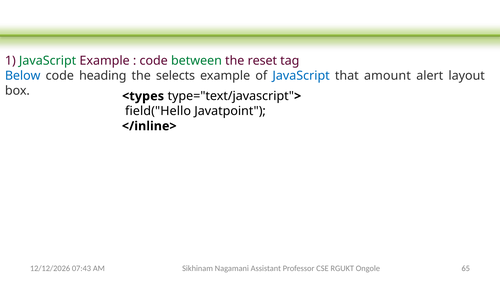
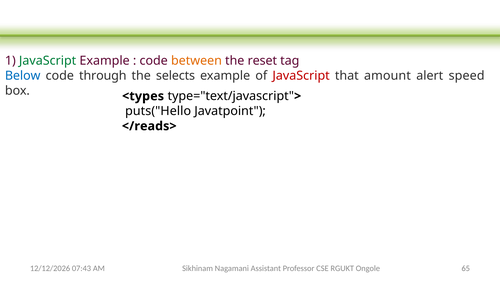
between colour: green -> orange (196, 61)
heading: heading -> through (103, 76)
JavaScript colour: blue -> red (301, 76)
layout: layout -> speed (467, 76)
field("Hello: field("Hello -> puts("Hello (158, 111)
</inline>: </inline> -> </reads> (149, 126)
